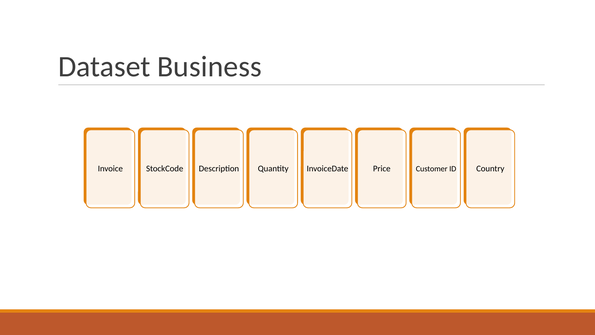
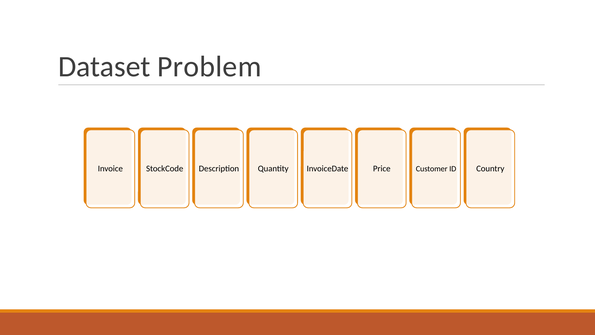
Business: Business -> Problem (209, 67)
